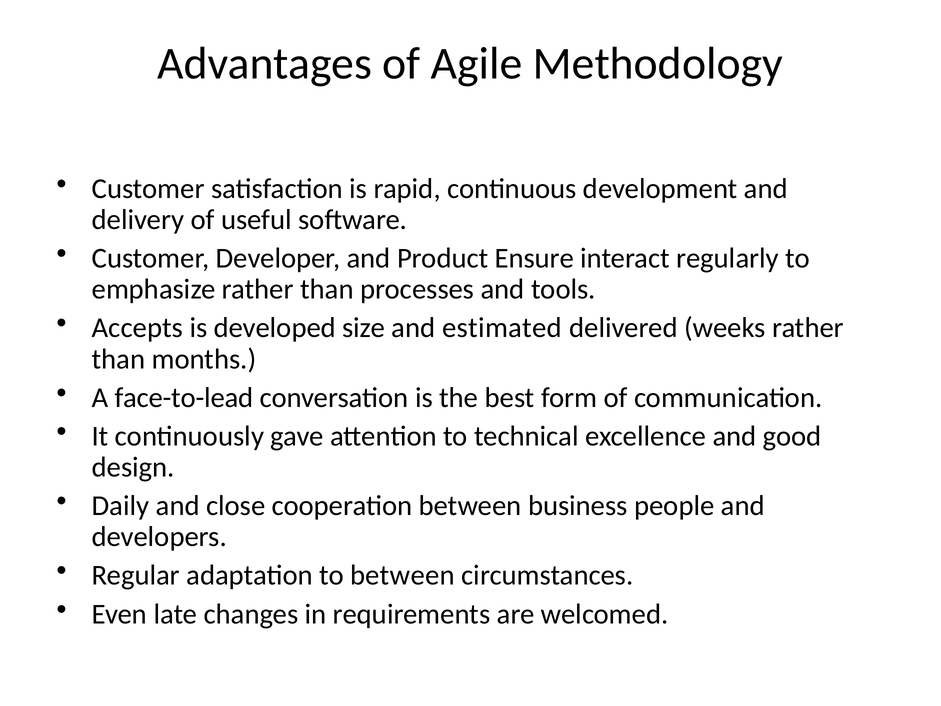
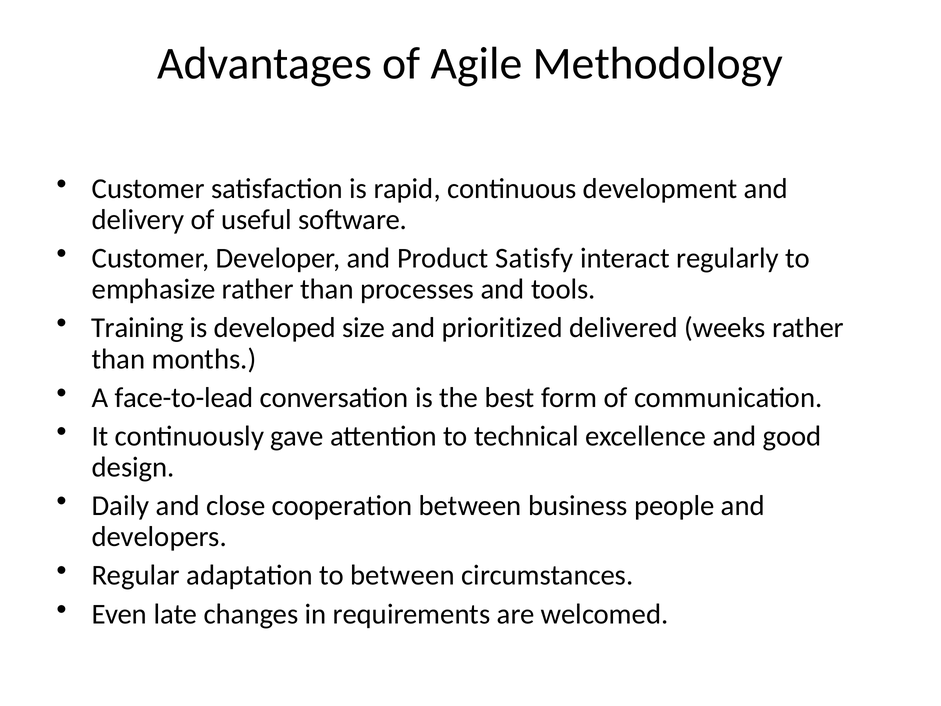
Ensure: Ensure -> Satisfy (534, 258)
Accepts: Accepts -> Training (138, 328)
estimated: estimated -> prioritized (502, 328)
